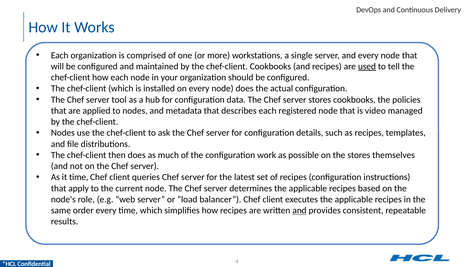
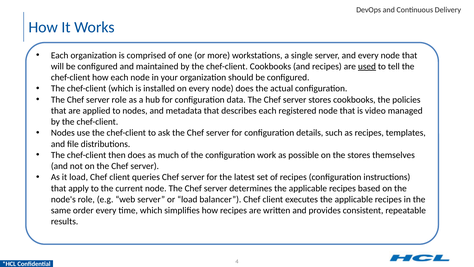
server tool: tool -> role (119, 100)
it time: time -> load (79, 177)
and underline: present -> none (299, 210)
